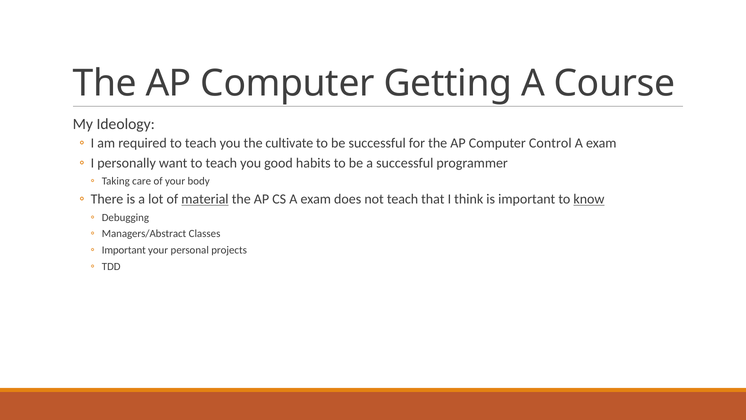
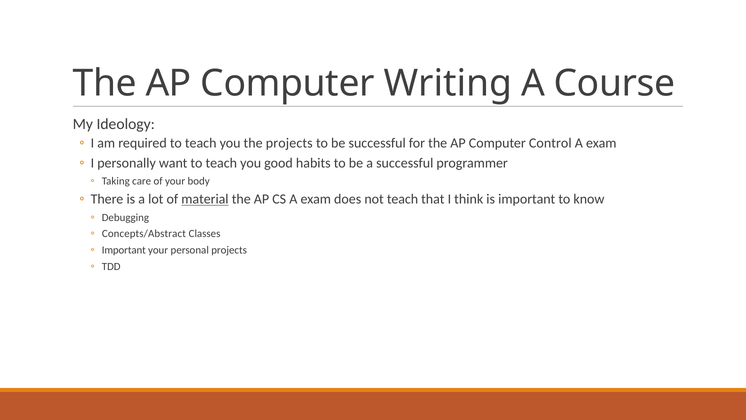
Getting: Getting -> Writing (448, 84)
the cultivate: cultivate -> projects (289, 143)
know underline: present -> none (589, 199)
Managers/Abstract: Managers/Abstract -> Concepts/Abstract (144, 234)
